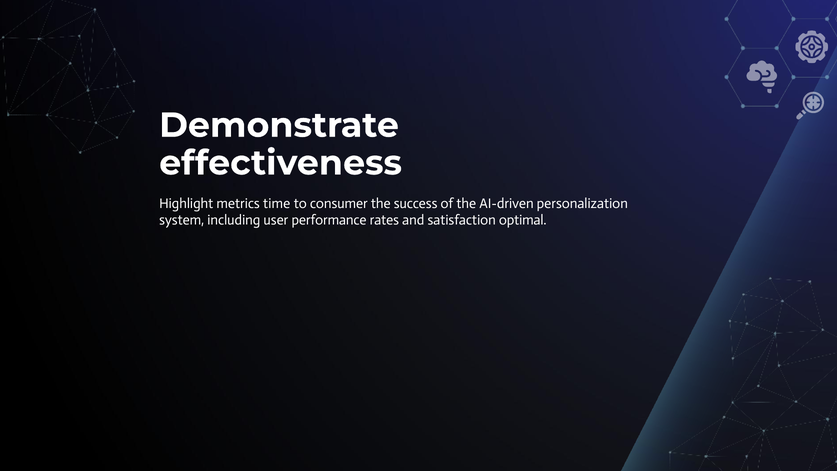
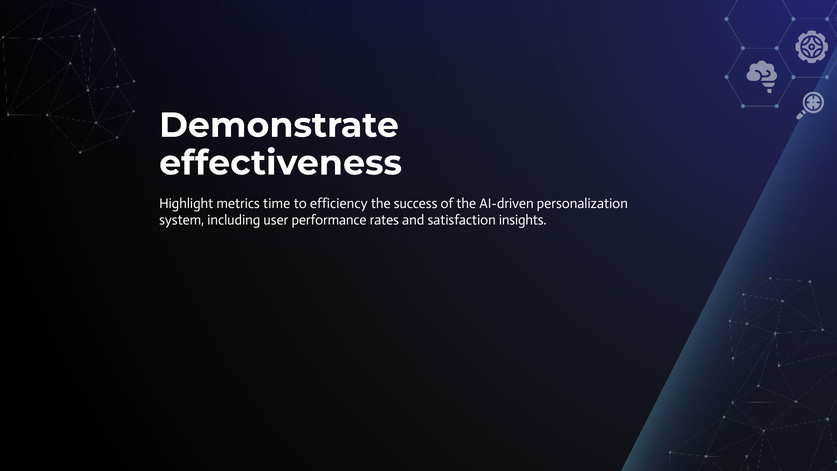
consumer: consumer -> efficiency (339, 203)
optimal: optimal -> insights (523, 220)
